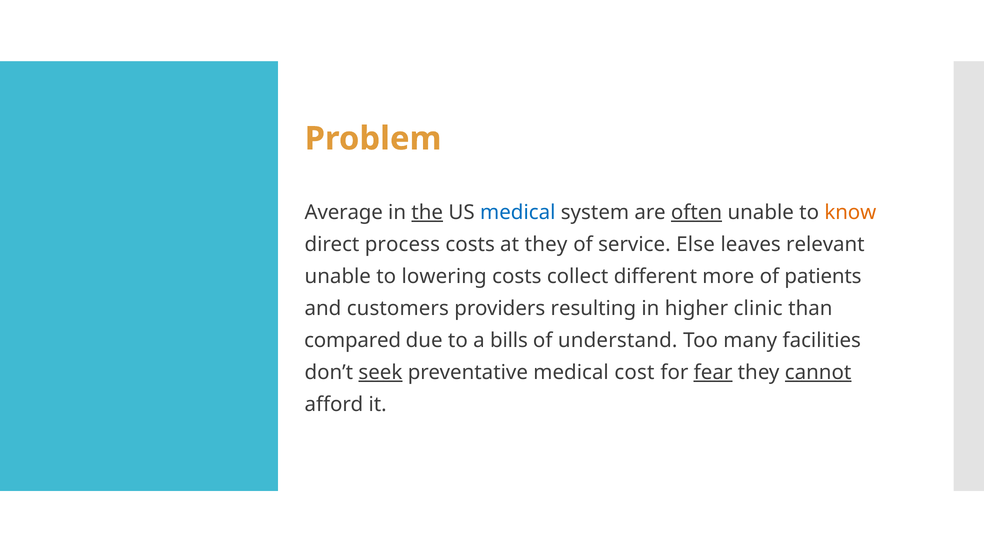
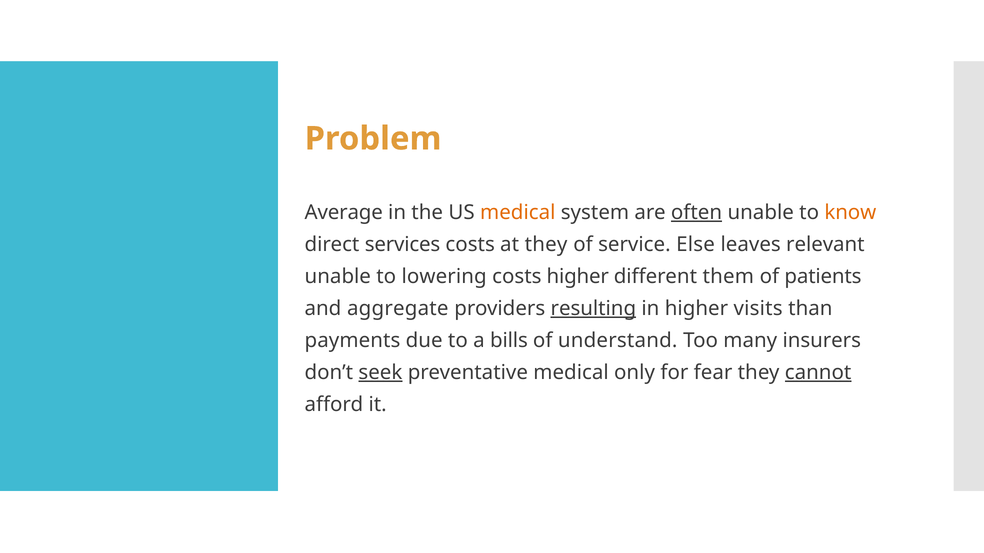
the underline: present -> none (427, 213)
medical colour: blue -> orange (518, 213)
process: process -> services (403, 245)
costs collect: collect -> higher (578, 277)
more: more -> them (728, 277)
customers: customers -> aggregate (398, 309)
resulting underline: none -> present (593, 309)
clinic: clinic -> visits (758, 309)
compared: compared -> payments (352, 341)
facilities: facilities -> insurers (822, 341)
cost: cost -> only (635, 373)
fear underline: present -> none (713, 373)
